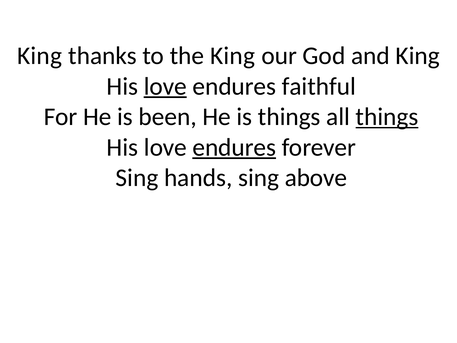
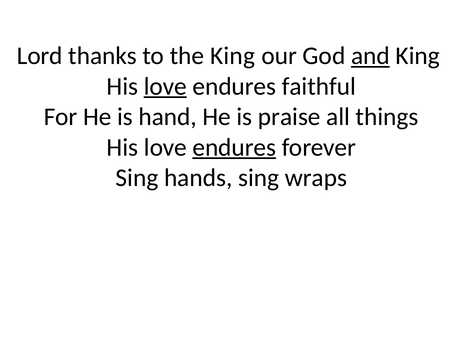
King: King -> Lord (40, 56)
and underline: none -> present (370, 56)
been: been -> hand (168, 117)
is things: things -> praise (289, 117)
things underline: present -> none (387, 117)
above: above -> wraps (316, 178)
